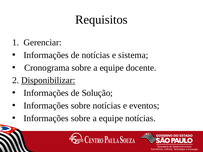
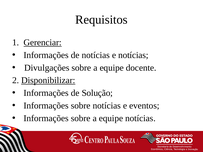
Gerenciar underline: none -> present (43, 43)
e sistema: sistema -> notícias (133, 55)
Cronograma: Cronograma -> Divulgações (47, 68)
